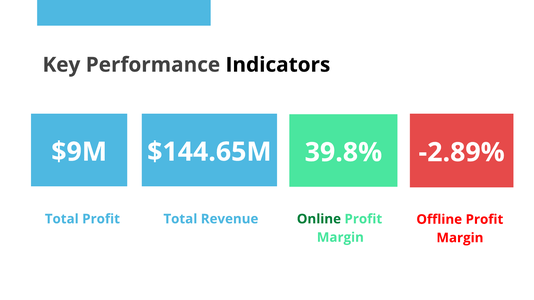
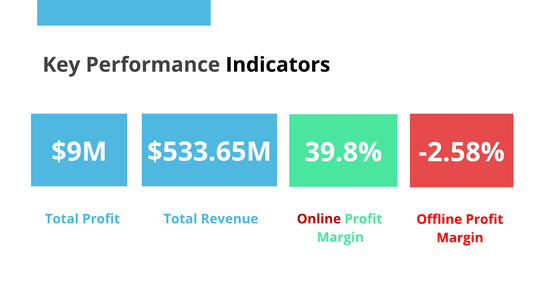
$144.65M: $144.65M -> $533.65M (209, 152)
-2.89%: -2.89% -> -2.58% (462, 153)
Online colour: green -> red (319, 219)
